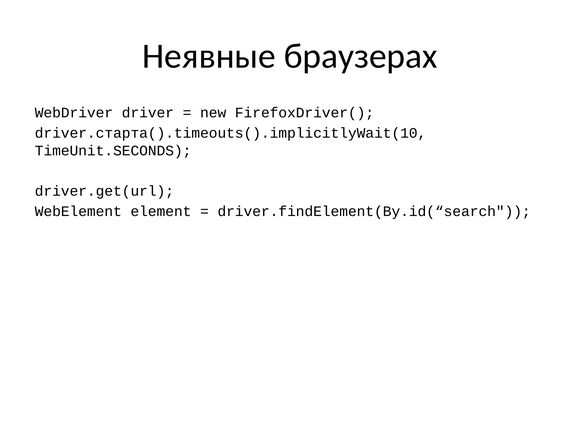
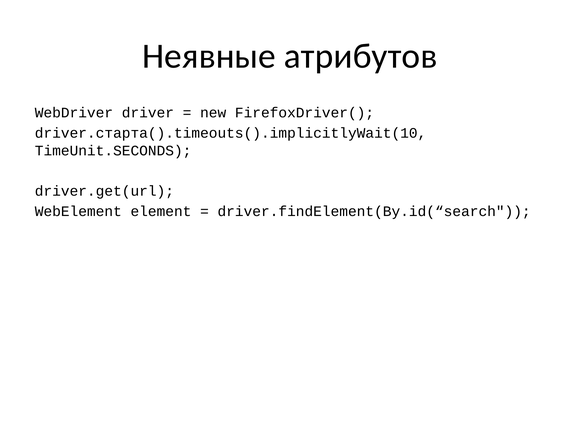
браузерах: браузерах -> атрибутов (361, 56)
